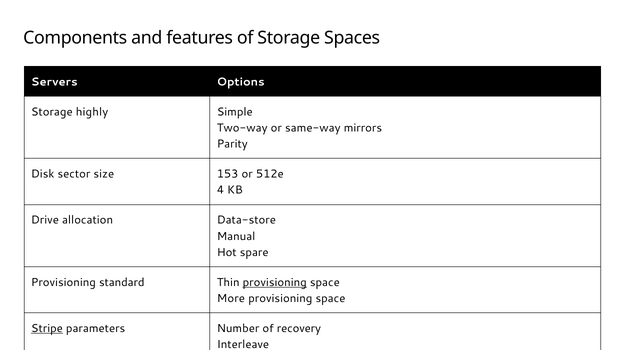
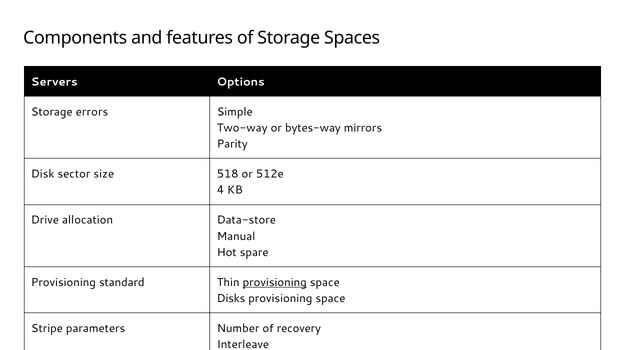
highly: highly -> errors (92, 112)
same-way: same-way -> bytes-way (313, 128)
153: 153 -> 518 (228, 174)
More: More -> Disks (231, 298)
Stripe underline: present -> none (47, 328)
